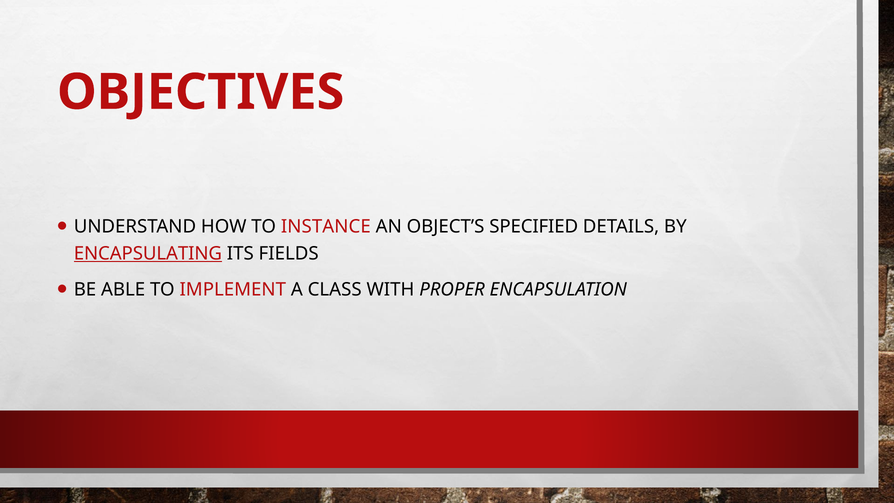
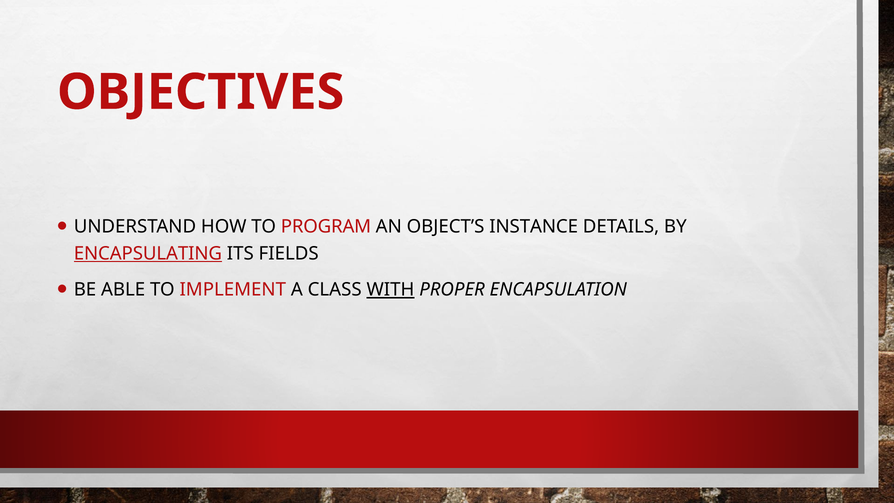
INSTANCE: INSTANCE -> PROGRAM (326, 227)
SPECIFIED: SPECIFIED -> INSTANCE (534, 227)
WITH underline: none -> present (390, 290)
